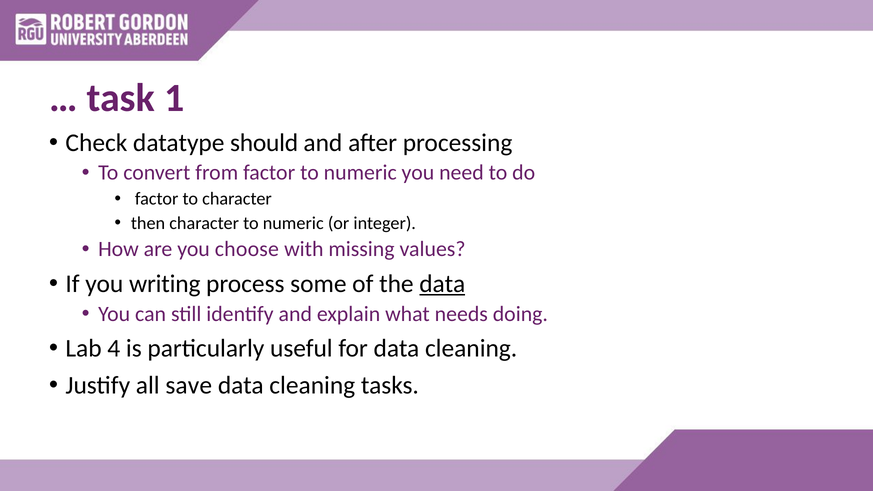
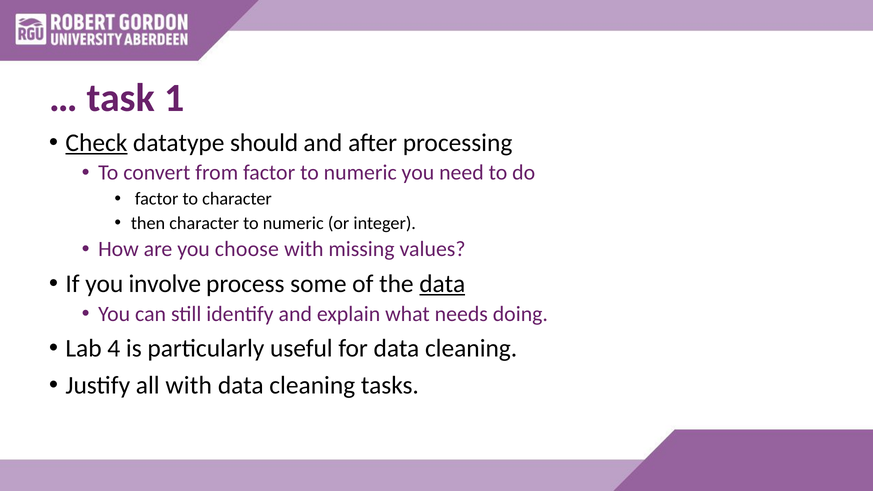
Check underline: none -> present (96, 143)
writing: writing -> involve (165, 284)
all save: save -> with (189, 385)
